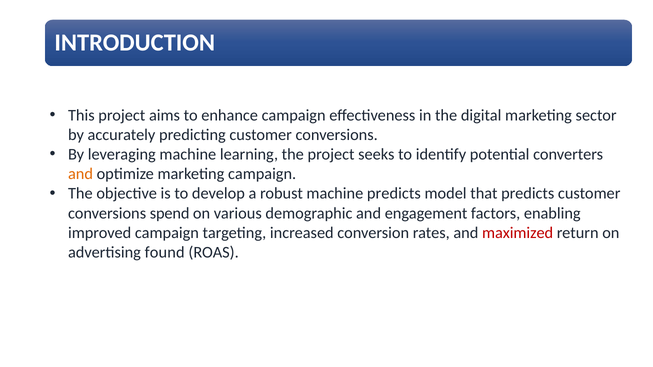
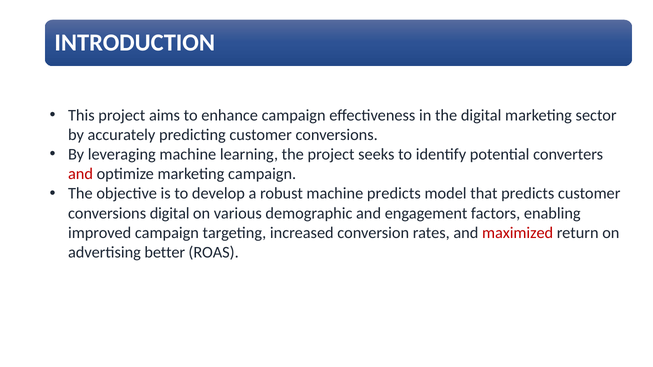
and colour: orange -> red (81, 174)
conversions spend: spend -> digital (170, 213)
found: found -> better (165, 253)
